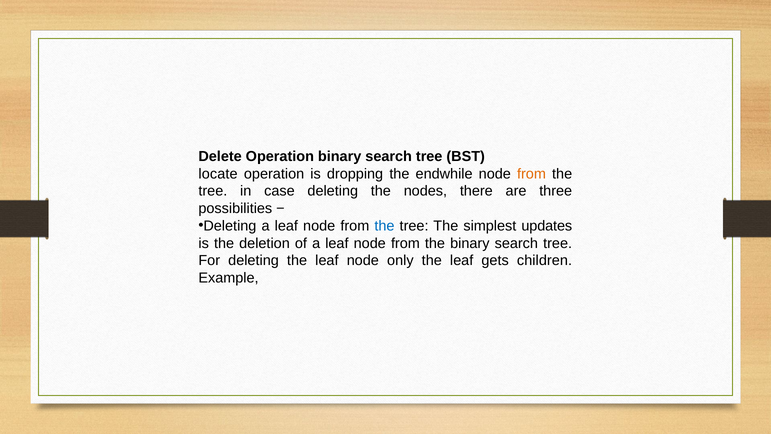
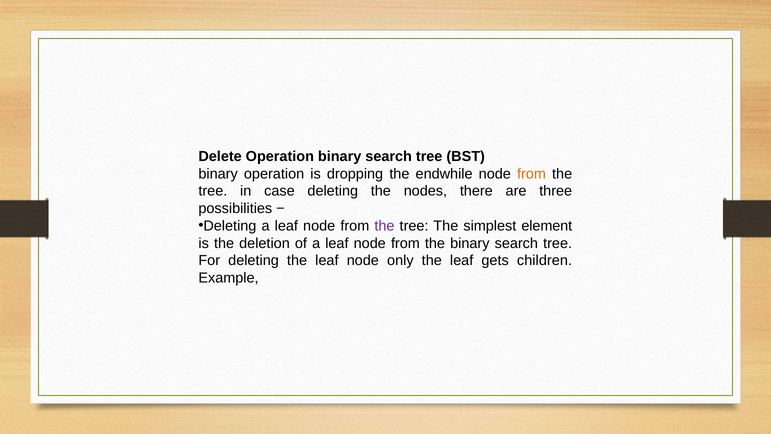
locate: locate -> binary (218, 174)
the colour: blue -> purple (384, 226)
updates: updates -> element (547, 226)
